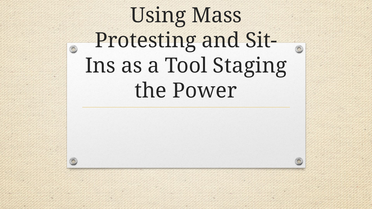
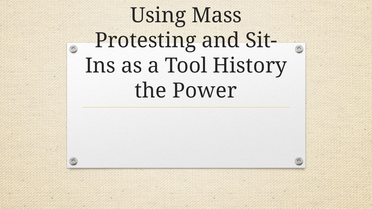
Staging: Staging -> History (250, 66)
